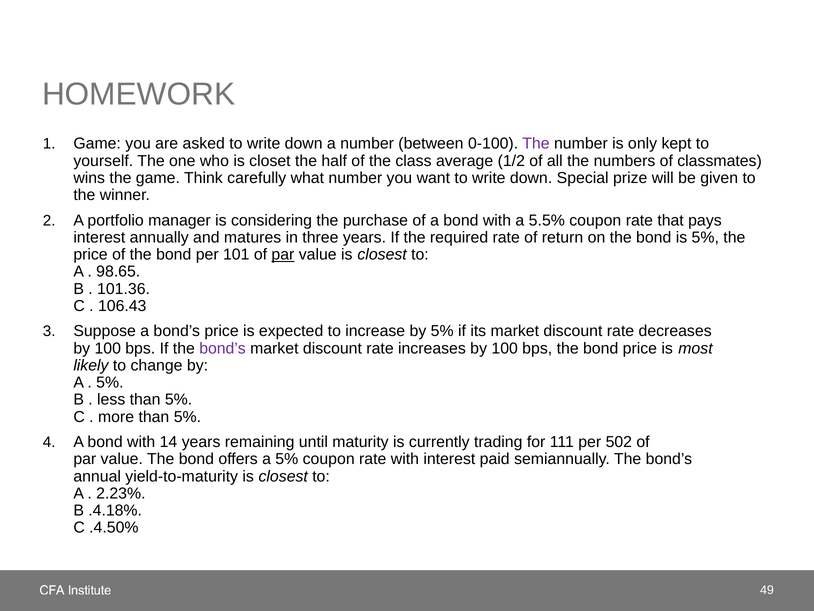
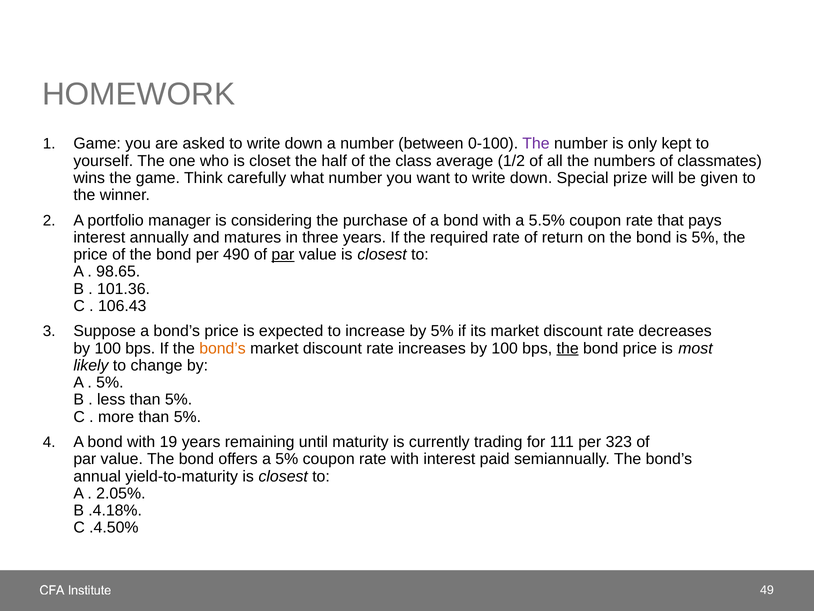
101: 101 -> 490 (236, 254)
bond’s colour: purple -> orange (223, 348)
the underline: none -> present (568, 348)
14: 14 -> 19 (168, 442)
502: 502 -> 323 (619, 442)
2.23%: 2.23% -> 2.05% (121, 493)
